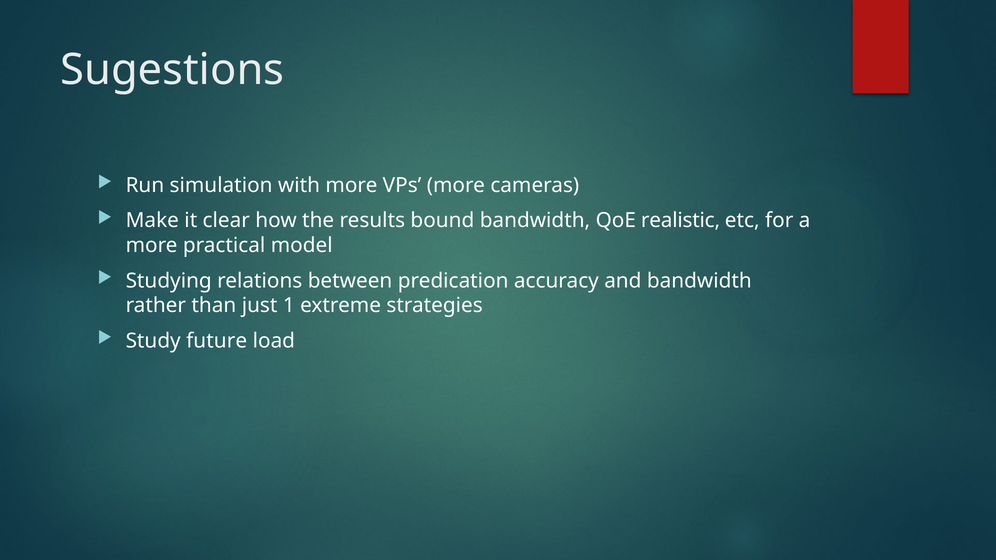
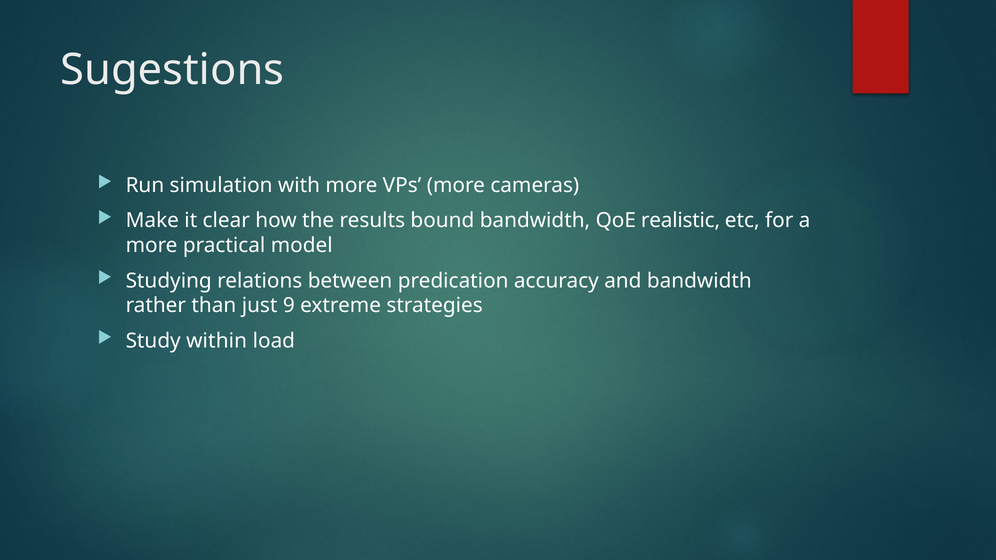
1: 1 -> 9 (289, 306)
future: future -> within (217, 341)
